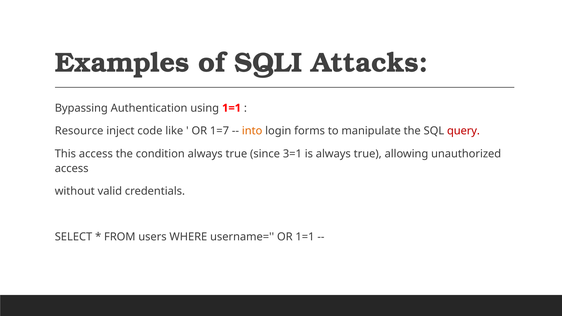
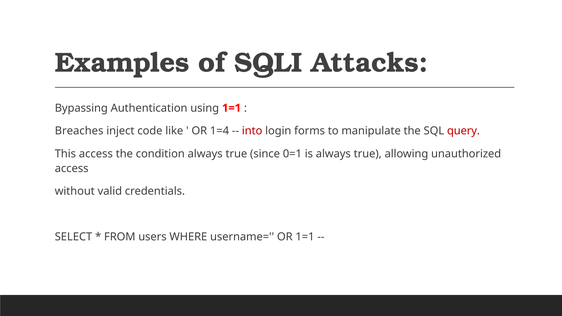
Resource: Resource -> Breaches (79, 131)
1=7: 1=7 -> 1=4 (219, 131)
into colour: orange -> red (252, 131)
3=1: 3=1 -> 0=1 (292, 154)
